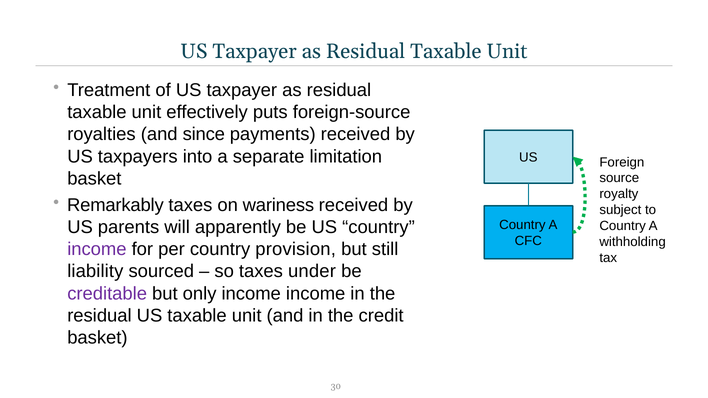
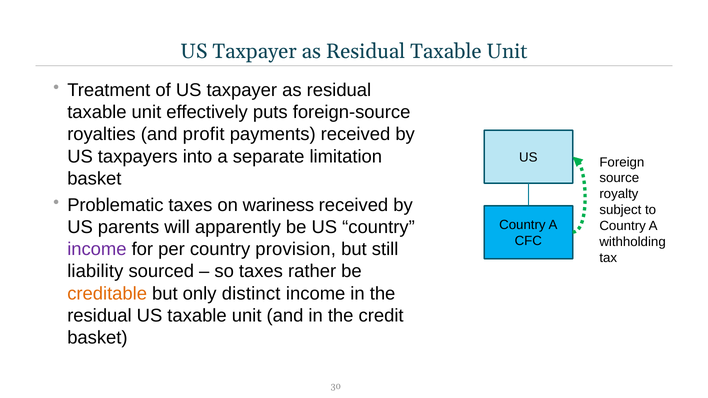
since: since -> profit (204, 134)
Remarkably: Remarkably -> Problematic (115, 205)
under: under -> rather (312, 271)
creditable colour: purple -> orange (107, 294)
only income: income -> distinct (251, 294)
